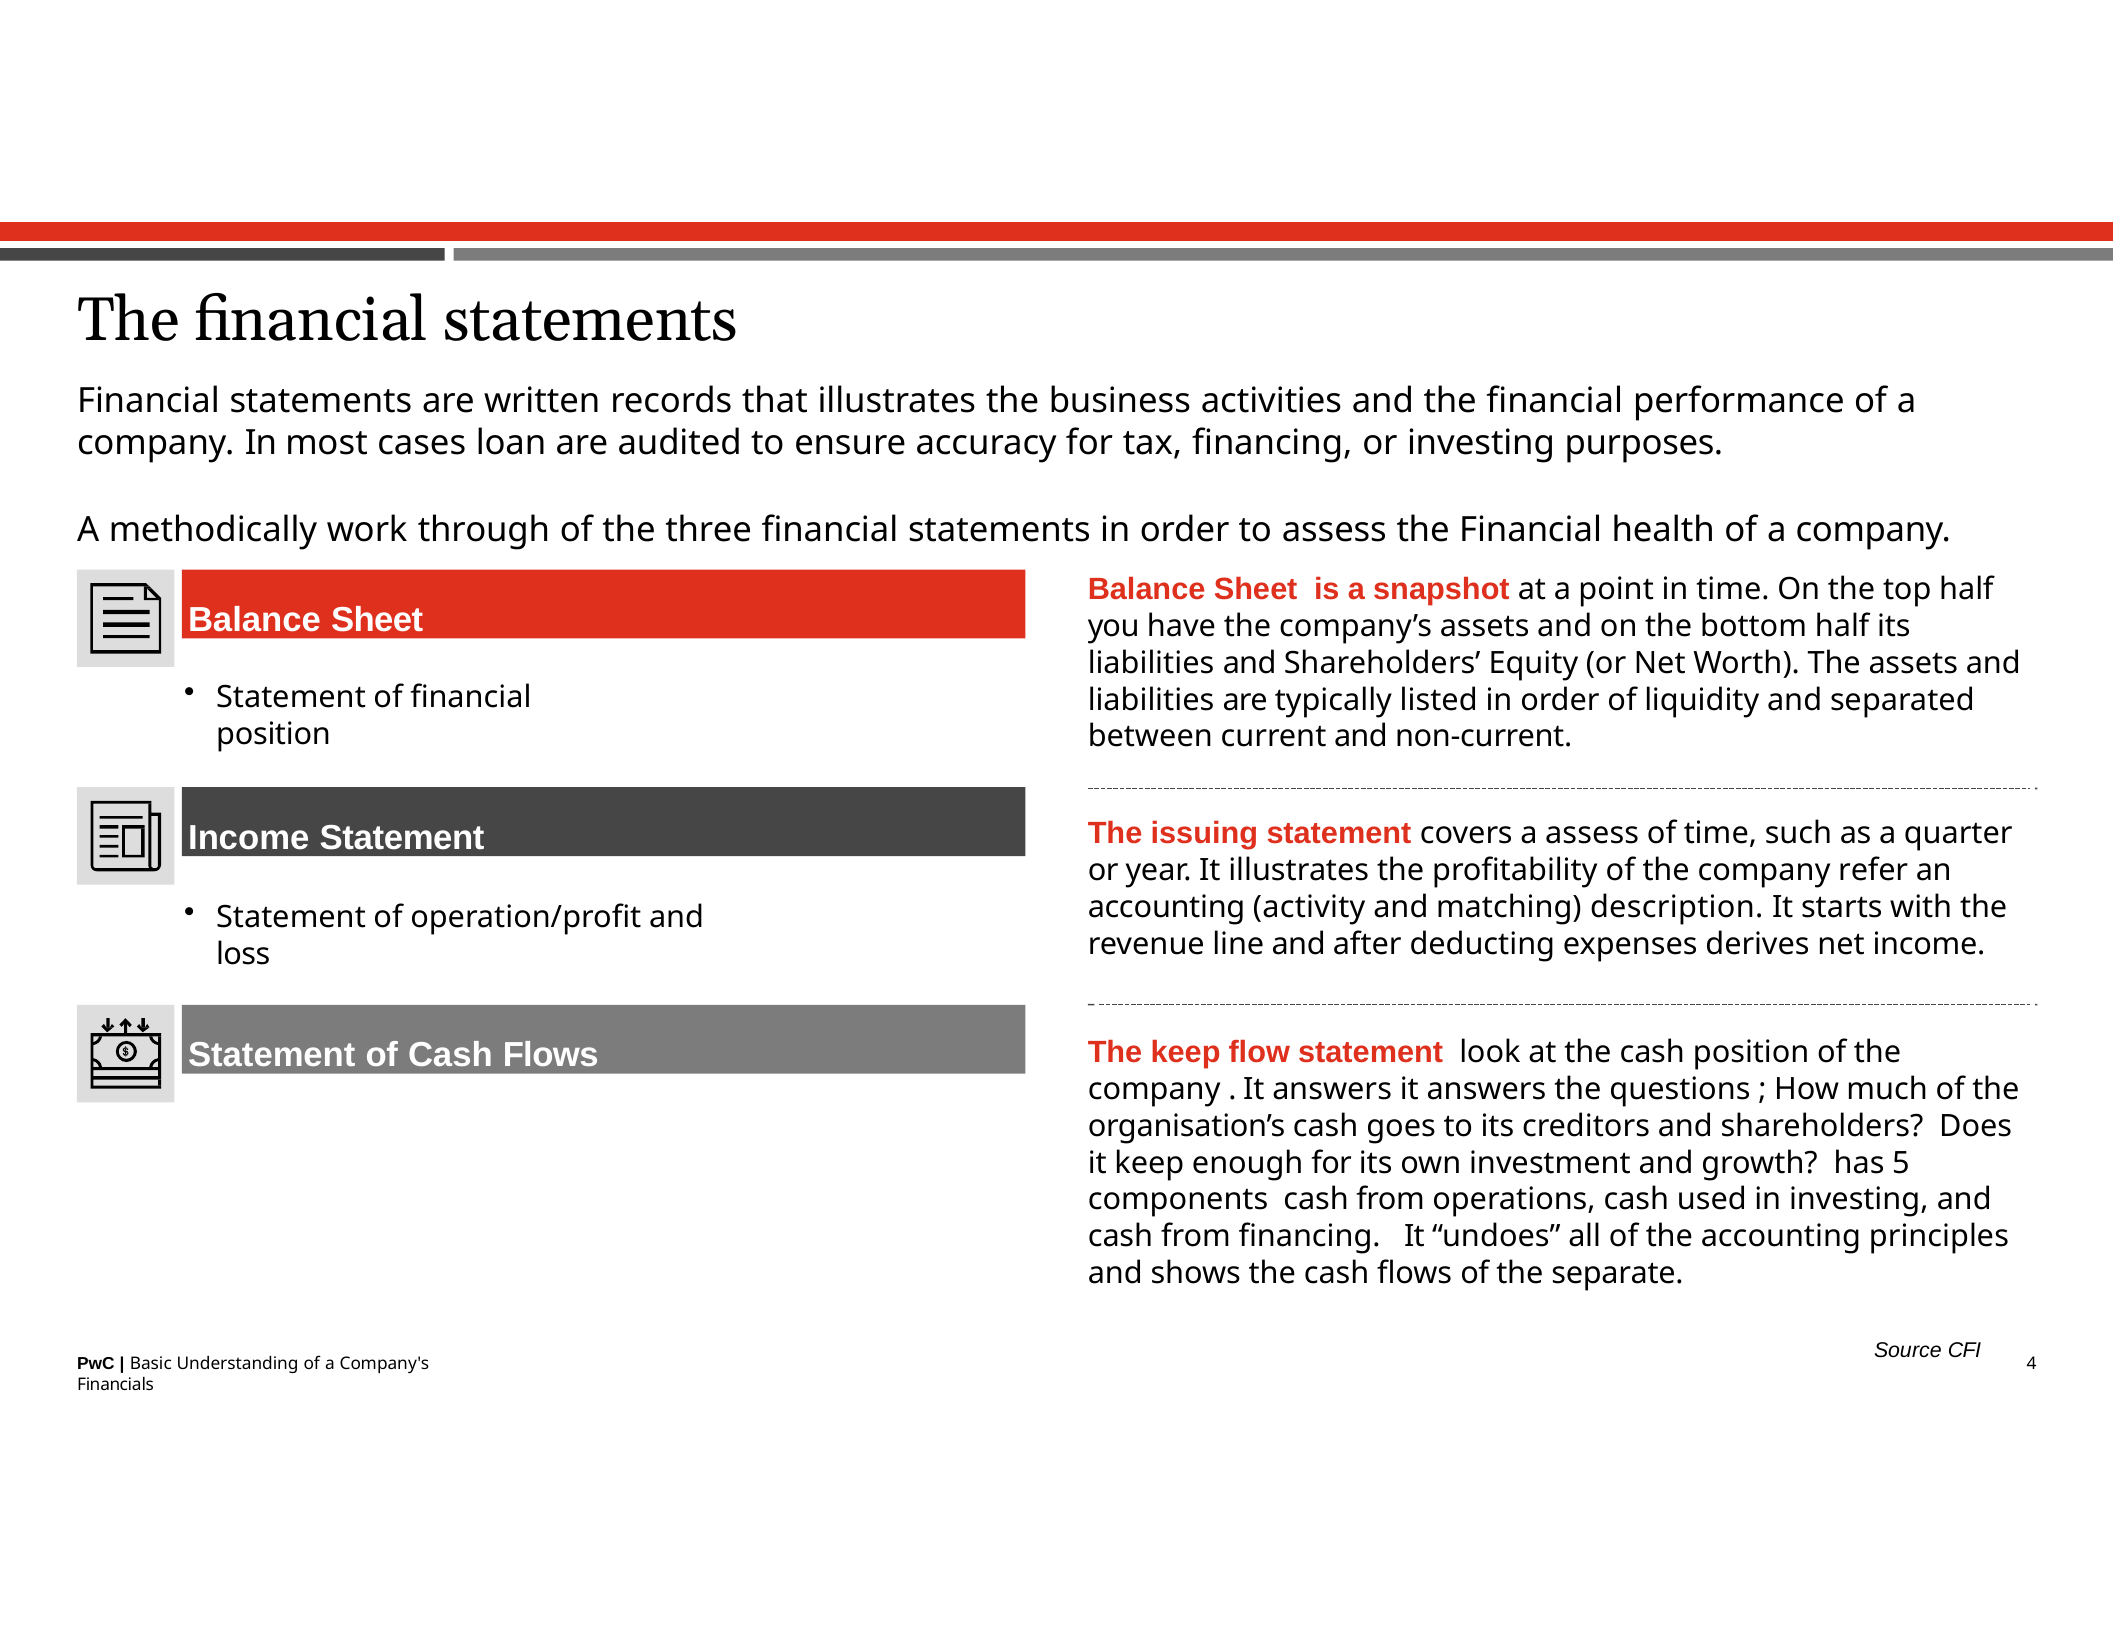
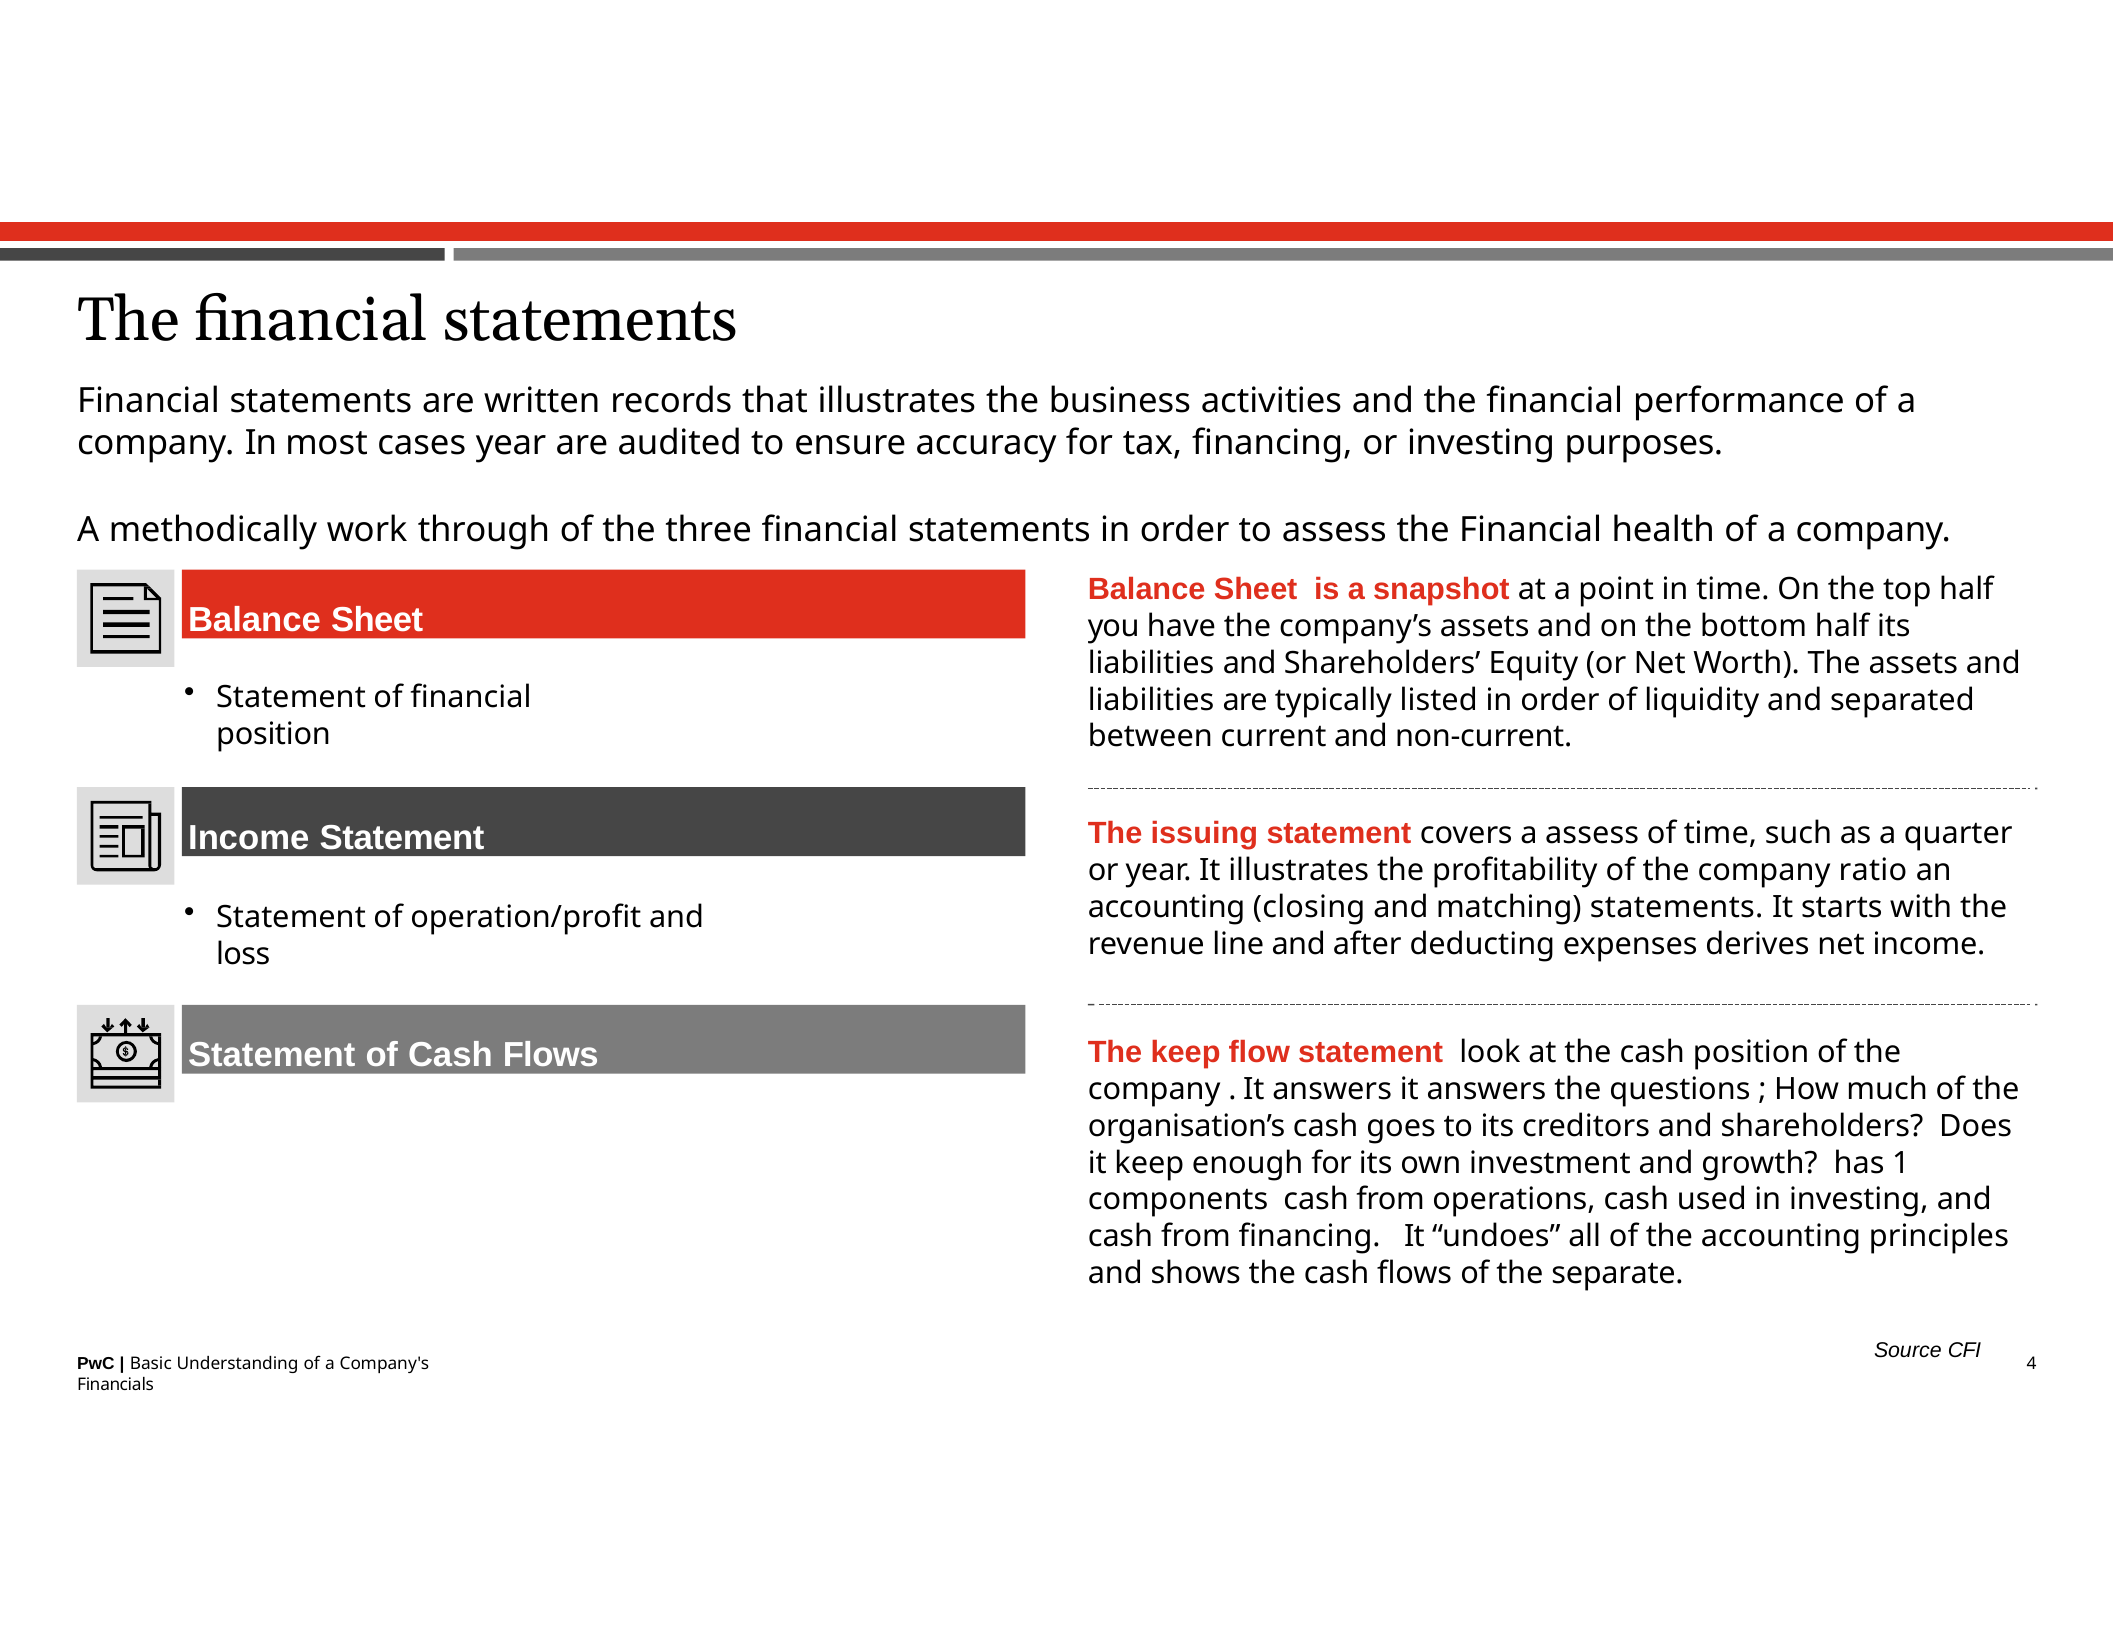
cases loan: loan -> year (511, 443)
refer: refer -> ratio (1873, 870)
activity: activity -> closing (1309, 907)
matching description: description -> statements (1677, 907)
5: 5 -> 1 (1901, 1163)
